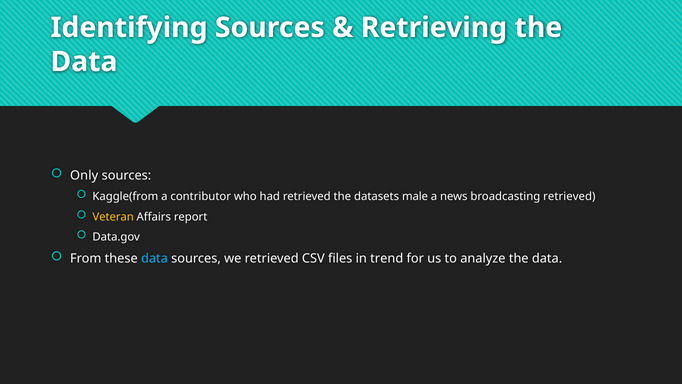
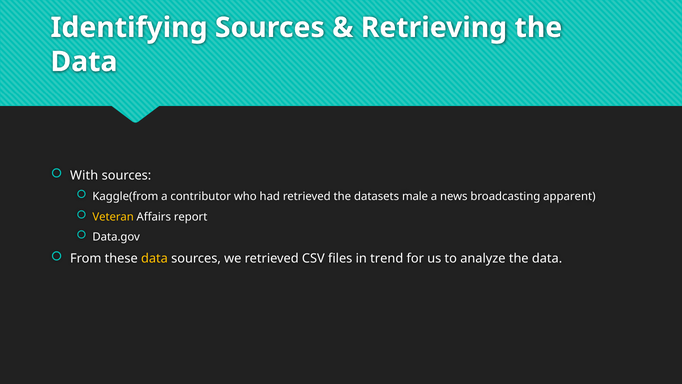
Only: Only -> With (84, 175)
broadcasting retrieved: retrieved -> apparent (569, 196)
data colour: light blue -> yellow (154, 258)
